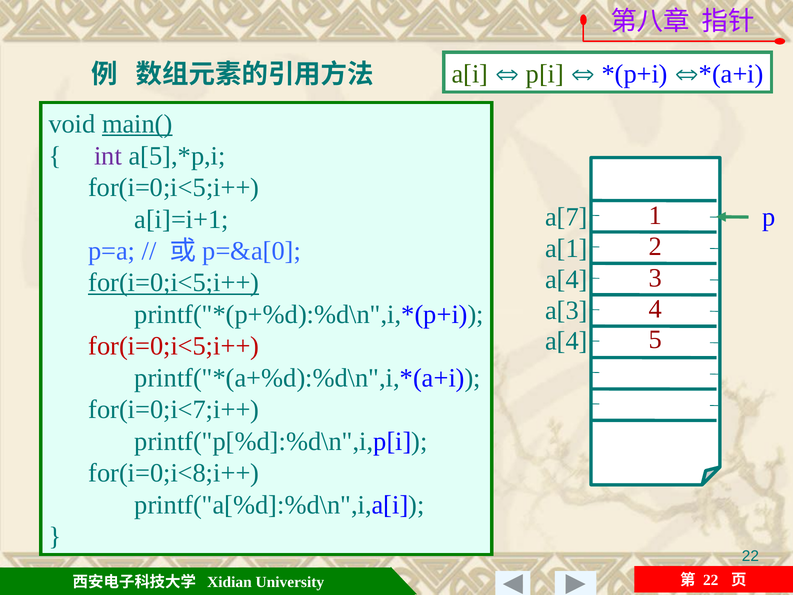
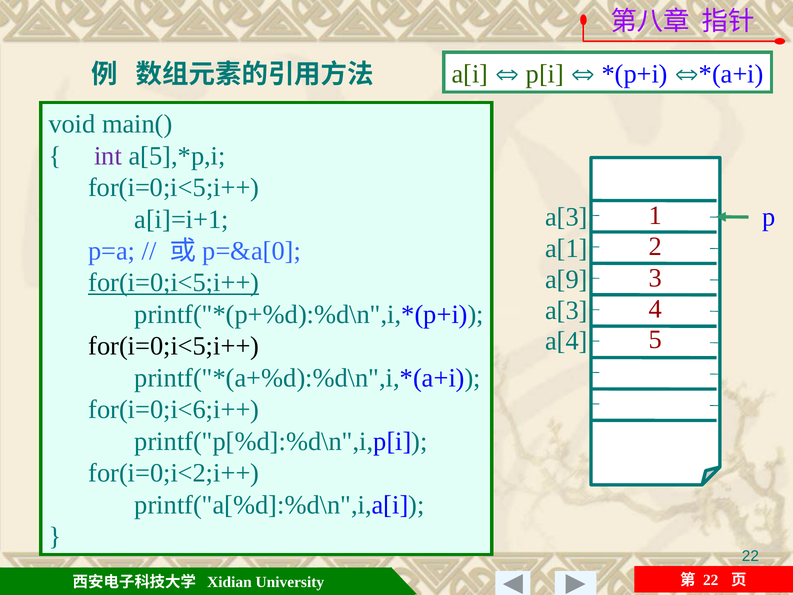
main( underline: present -> none (137, 124)
a[7: a[7 -> a[3 (566, 217)
a[4: a[4 -> a[9 (566, 279)
for(i=0;i<5;i++ colour: red -> black (174, 346)
for(i=0;i<7;i++: for(i=0;i<7;i++ -> for(i=0;i<6;i++ (174, 410)
for(i=0;i<8;i++: for(i=0;i<8;i++ -> for(i=0;i<2;i++ (174, 473)
